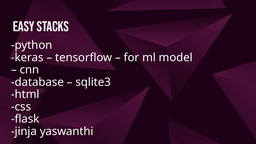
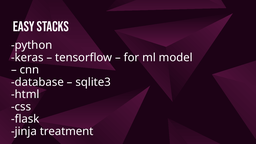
yaswanthi: yaswanthi -> treatment (67, 131)
